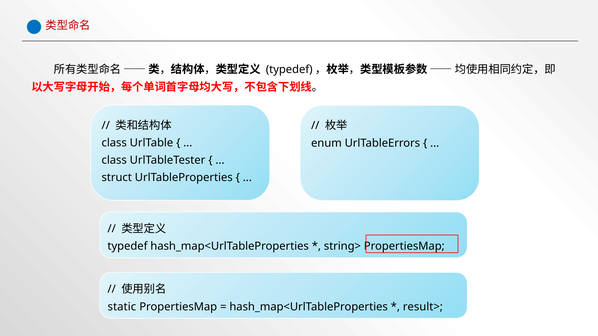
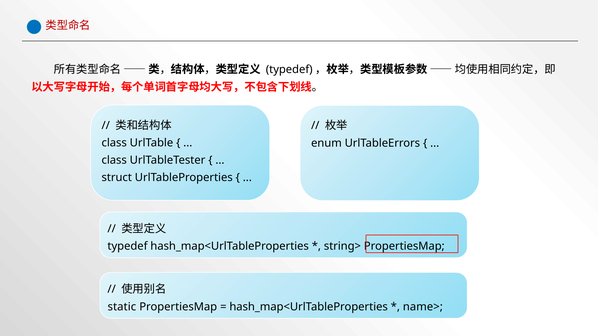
result>: result> -> name> (423, 307)
